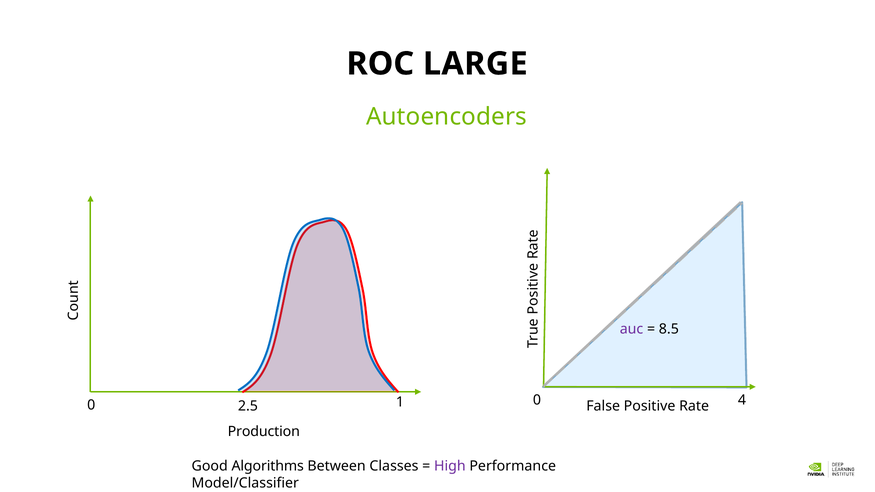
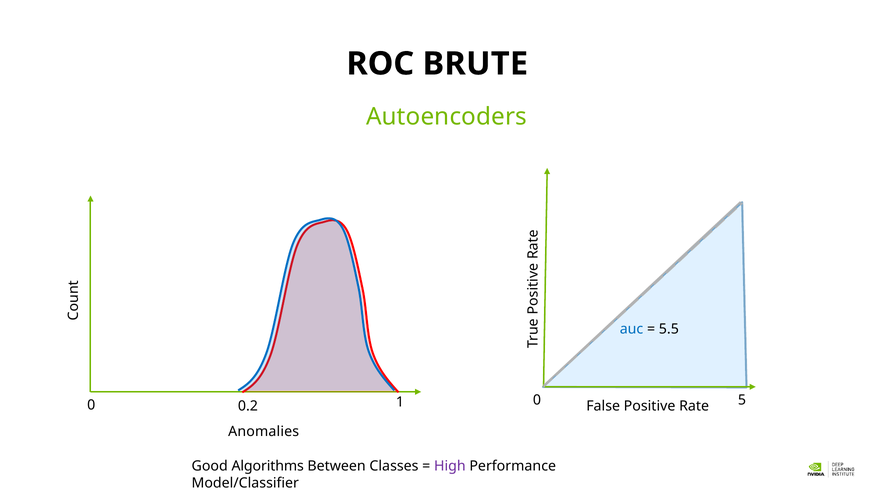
LARGE: LARGE -> BRUTE (475, 64)
auc colour: purple -> blue (632, 329)
8.5: 8.5 -> 5.5 (669, 329)
4: 4 -> 5 (742, 400)
2.5: 2.5 -> 0.2 (248, 406)
Production: Production -> Anomalies (264, 432)
